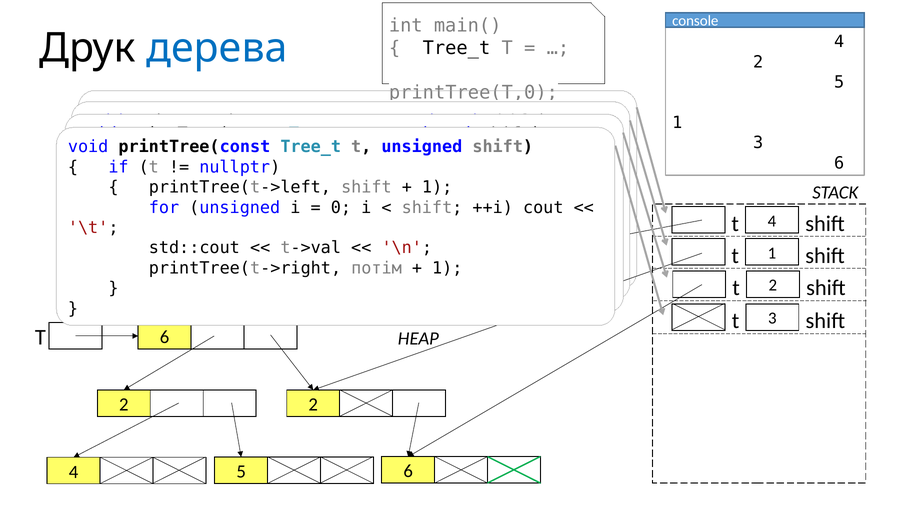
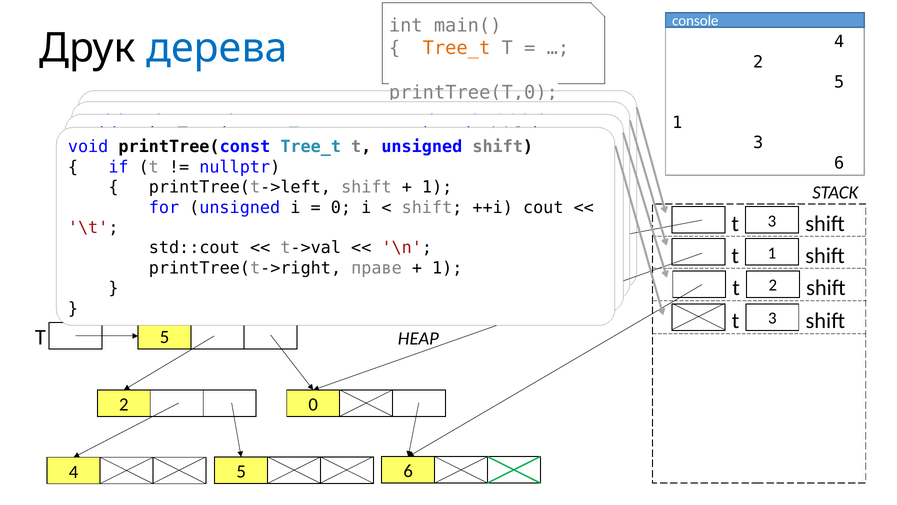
Tree_t colour: black -> orange (456, 48)
4: 4 -> 3 (772, 221)
потім: потім -> праве (377, 268)
T 6: 6 -> 5 (165, 337)
2 2: 2 -> 0 (313, 404)
